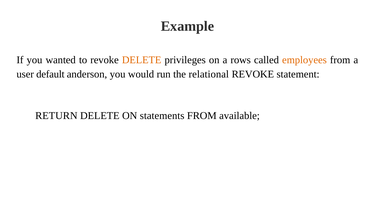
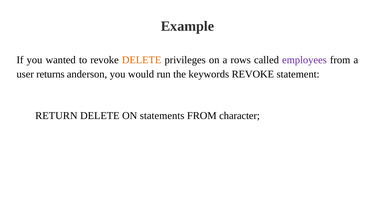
employees colour: orange -> purple (304, 60)
default: default -> returns (50, 74)
relational: relational -> keywords (209, 74)
available: available -> character (240, 116)
